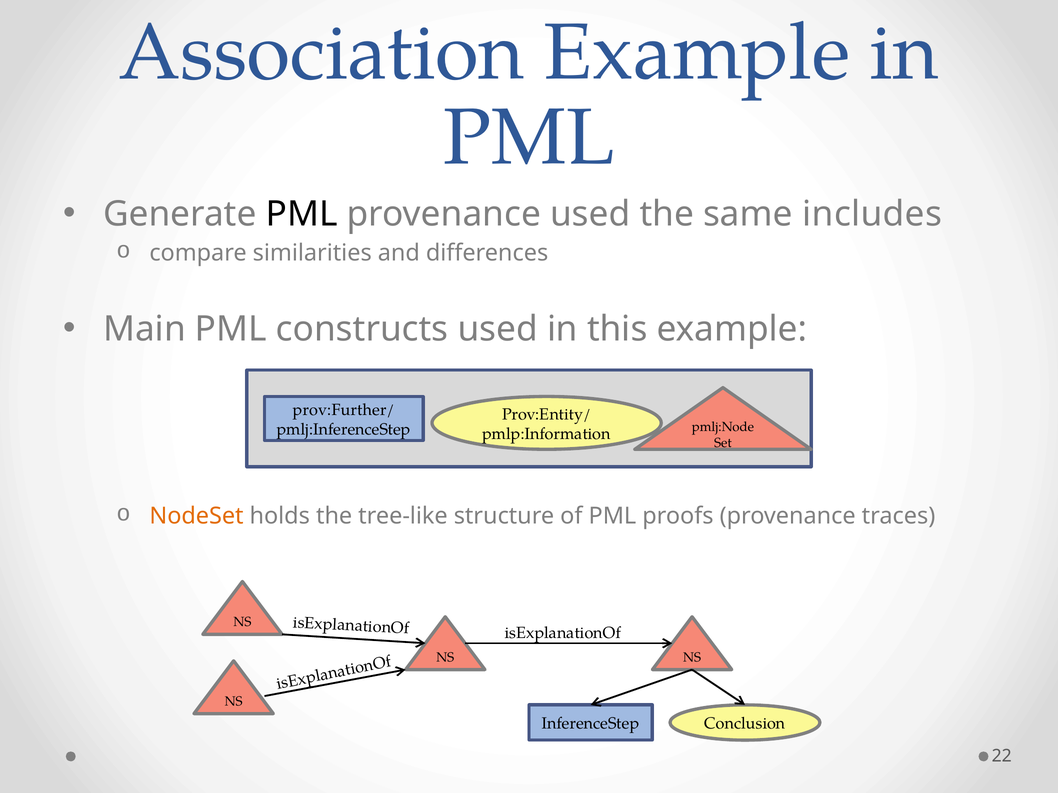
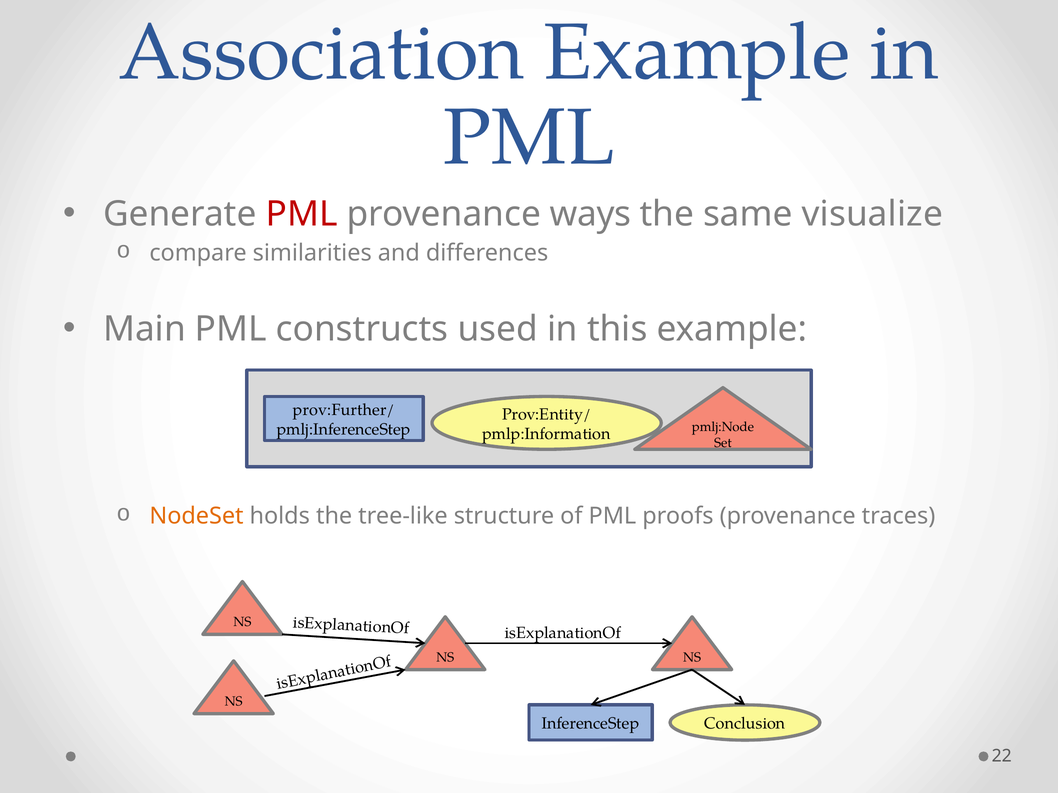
PML colour: black -> red (302, 214)
provenance used: used -> ways (590, 214)
includes: includes -> visualize (872, 214)
